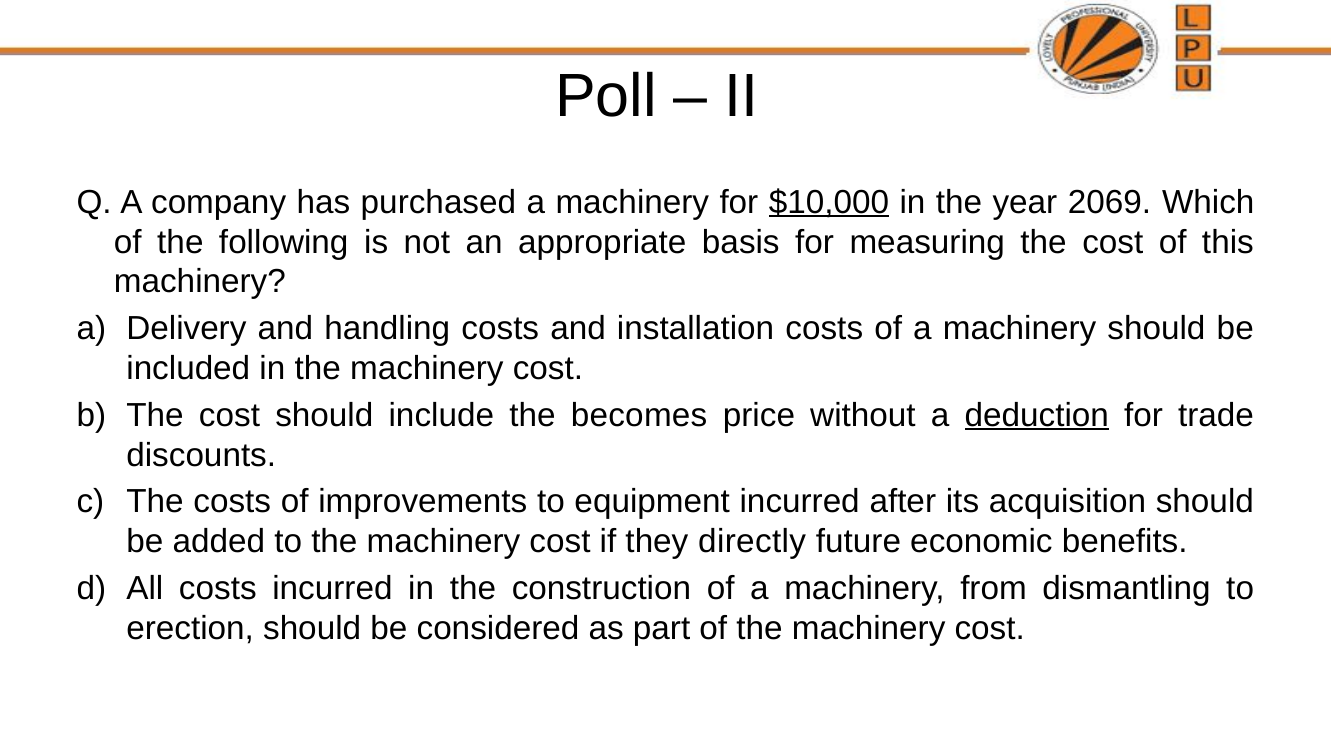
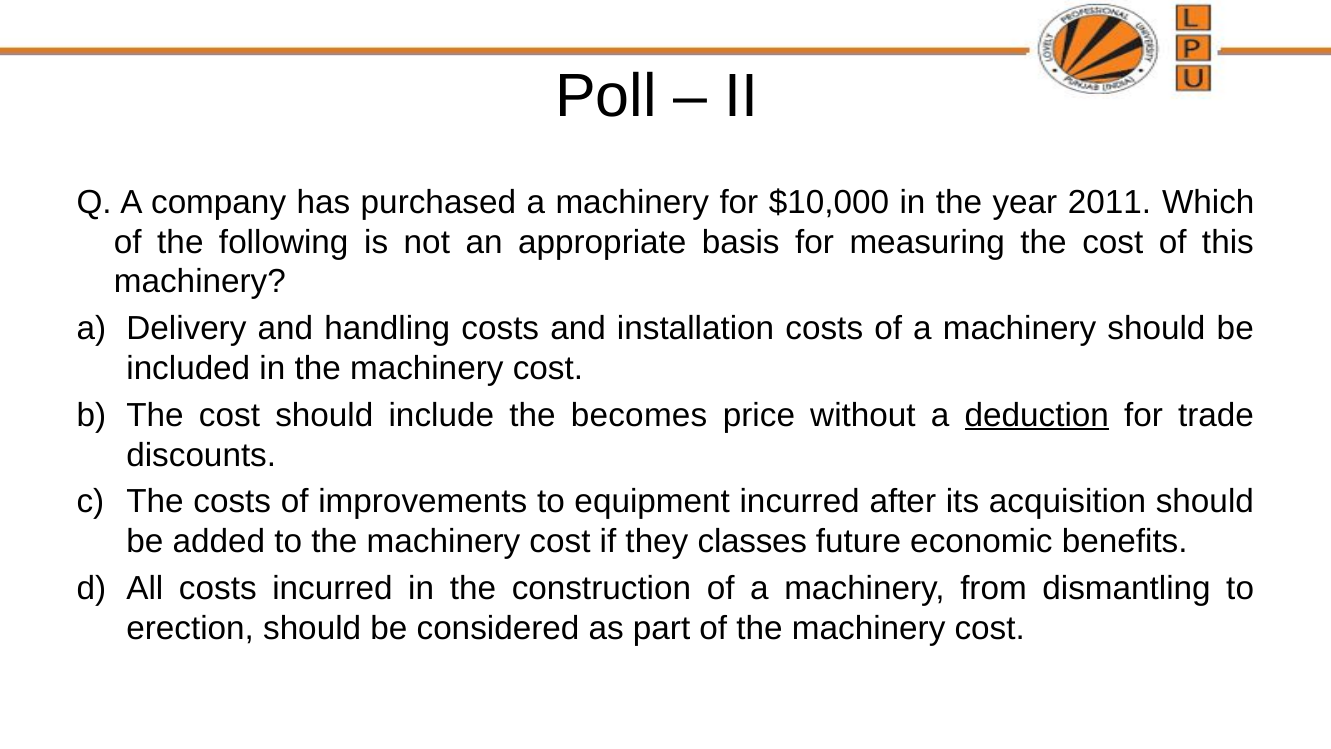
$10,000 underline: present -> none (829, 202)
2069: 2069 -> 2011 (1109, 202)
directly: directly -> classes (752, 541)
